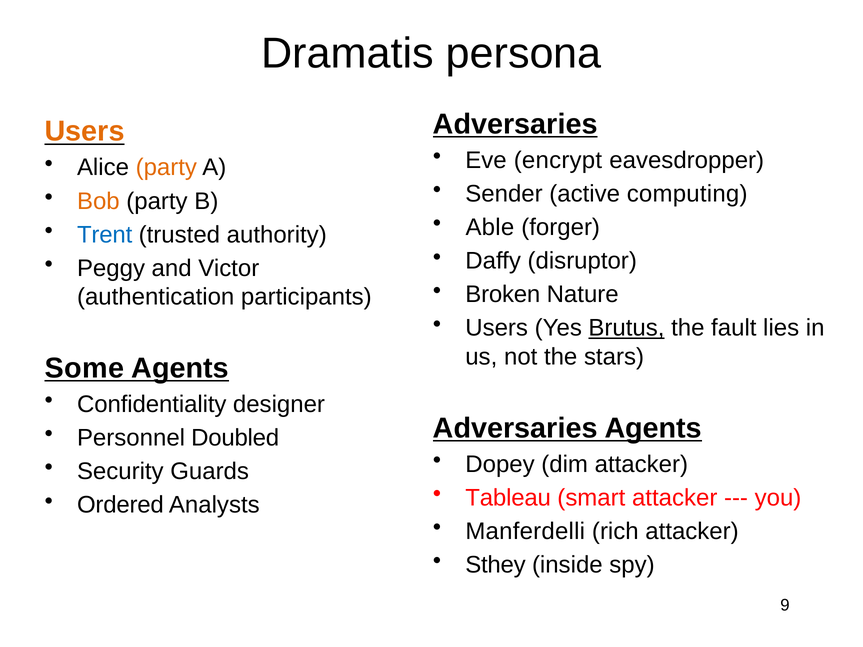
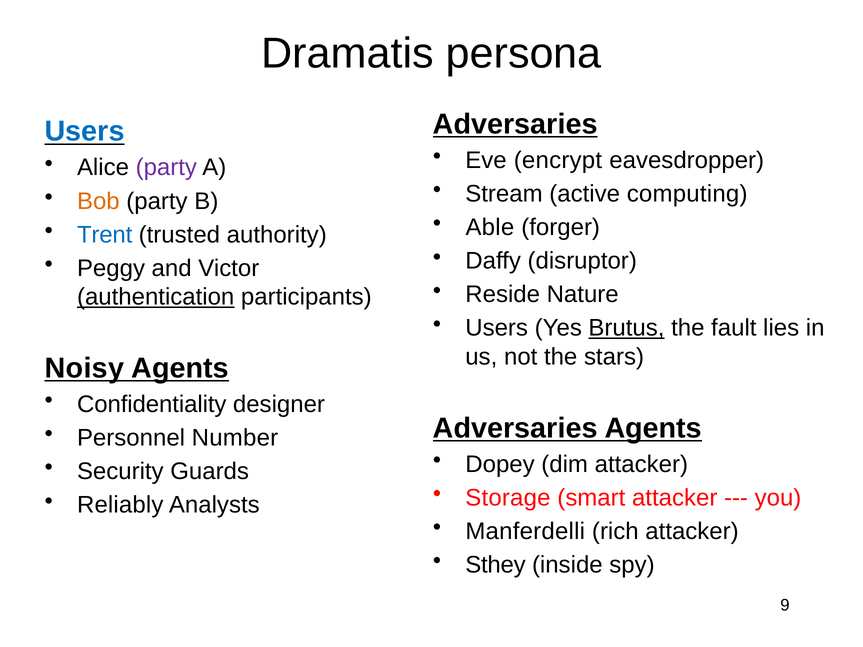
Users colour: orange -> blue (85, 132)
party colour: orange -> purple (166, 168)
Sender: Sender -> Stream (504, 194)
Broken: Broken -> Reside (503, 295)
authentication underline: none -> present (156, 297)
Some: Some -> Noisy (84, 368)
Doubled: Doubled -> Number (235, 438)
Tableau: Tableau -> Storage (508, 498)
Ordered: Ordered -> Reliably (120, 505)
